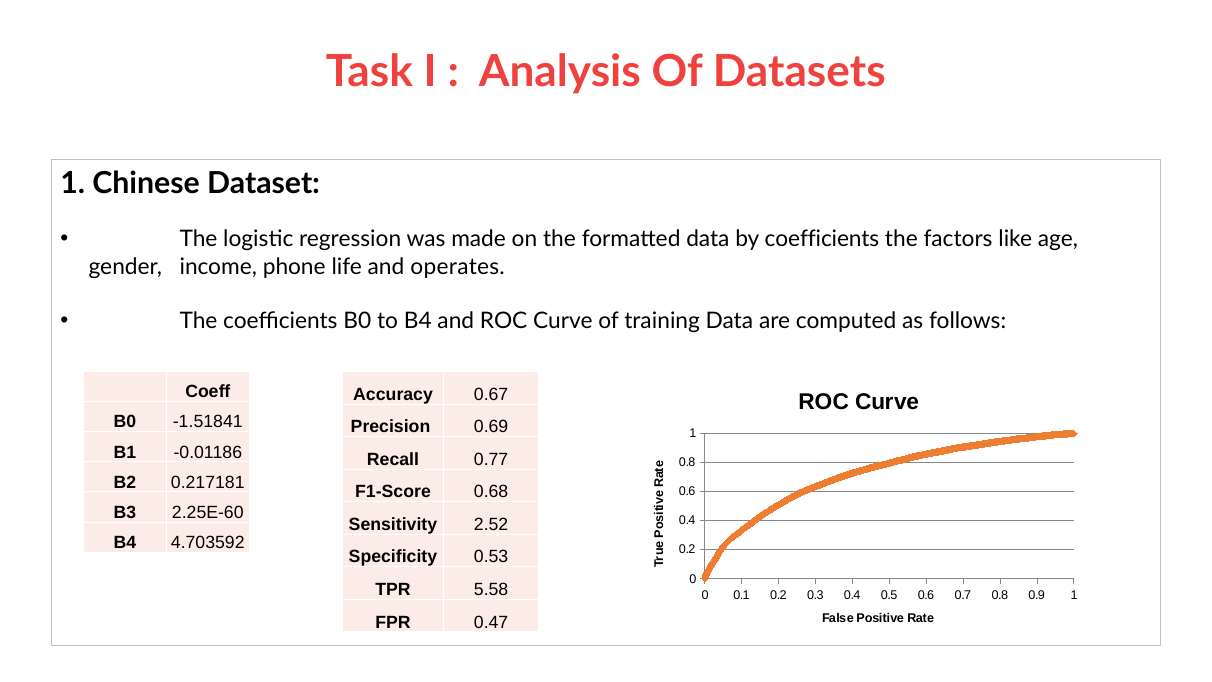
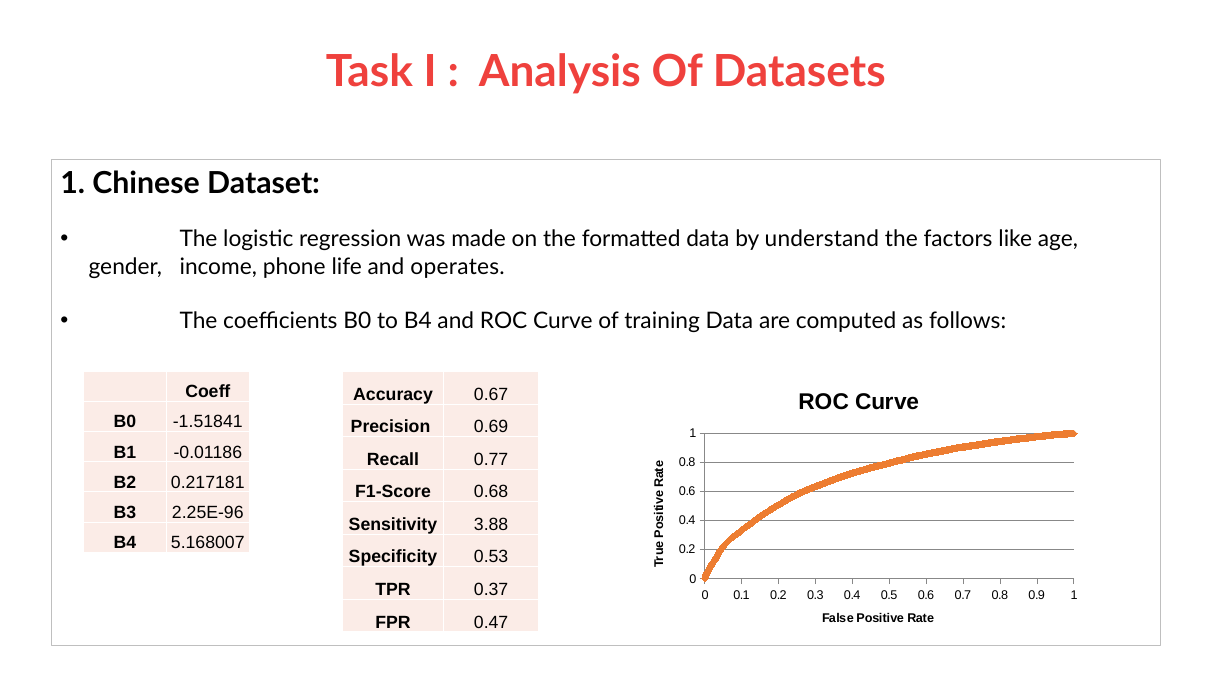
by coefficients: coefficients -> understand (822, 239)
2.25E-60: 2.25E-60 -> 2.25E-96 (208, 512)
2.52: 2.52 -> 3.88 (491, 524)
4.703592: 4.703592 -> 5.168007 (208, 542)
5.58: 5.58 -> 0.37 (491, 589)
